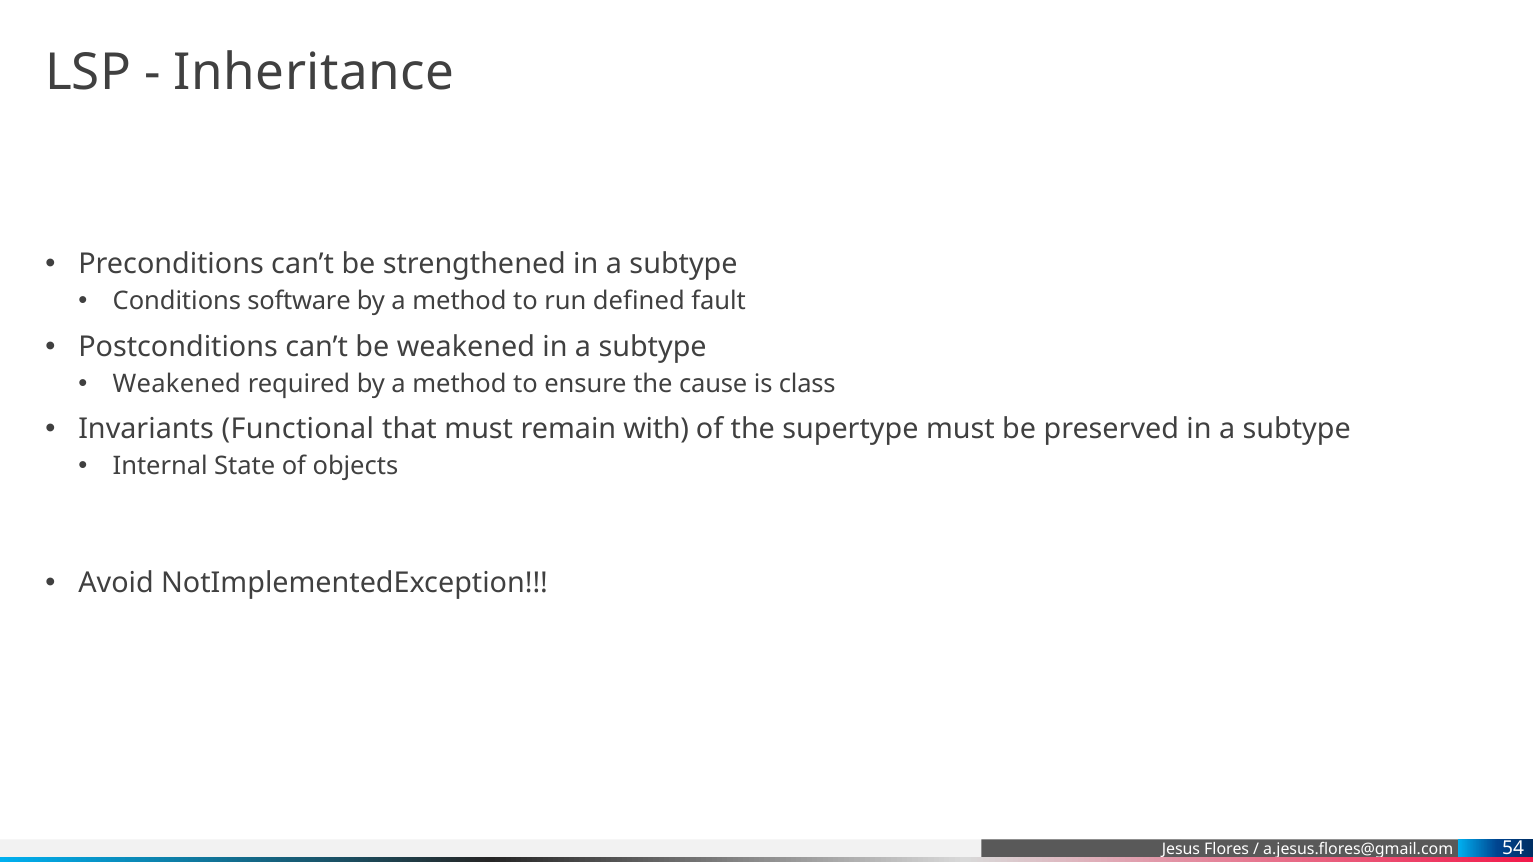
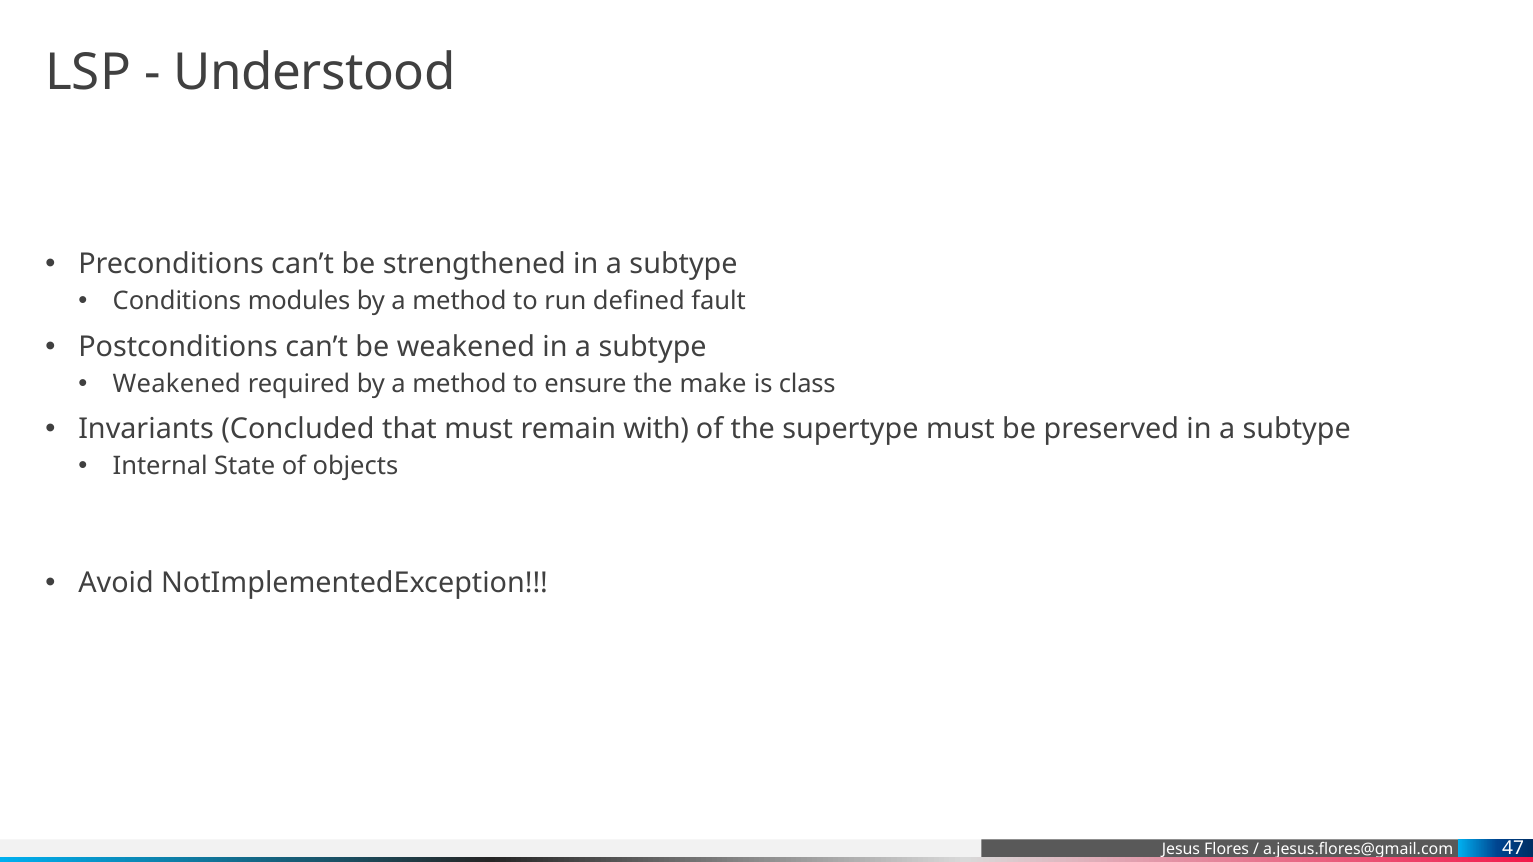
Inheritance: Inheritance -> Understood (315, 73)
software: software -> modules (299, 302)
cause: cause -> make (713, 384)
Functional: Functional -> Concluded (298, 429)
54: 54 -> 47 (1513, 848)
